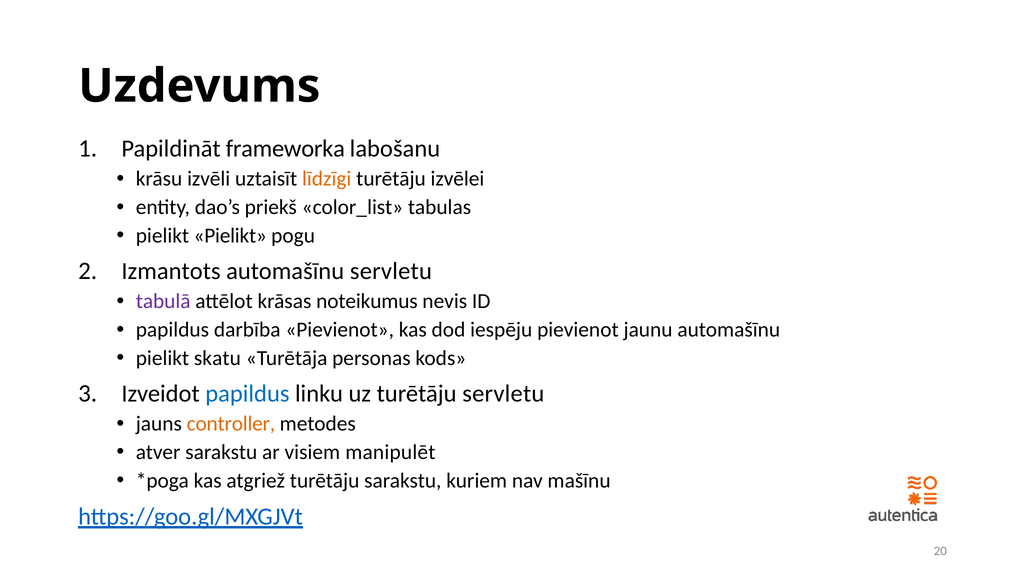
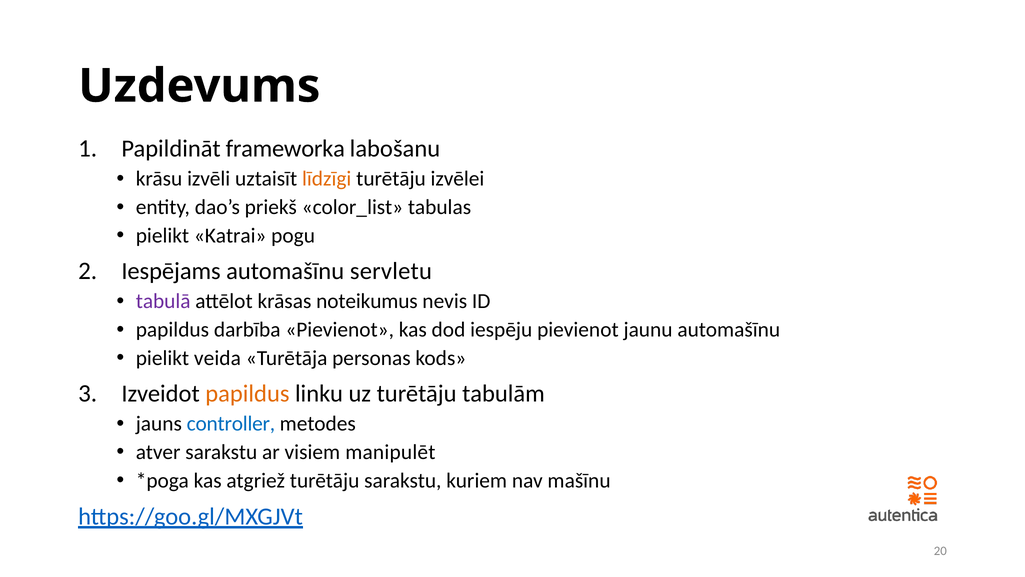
pielikt Pielikt: Pielikt -> Katrai (230, 236)
Izmantots: Izmantots -> Iespējams (171, 271)
skatu: skatu -> veida (217, 358)
papildus colour: blue -> orange (247, 393)
turētāju servletu: servletu -> tabulām (503, 393)
controller colour: orange -> blue (231, 423)
